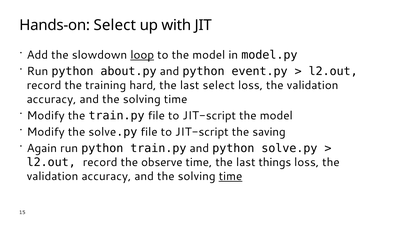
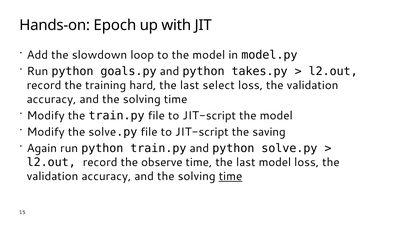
Hands-on Select: Select -> Epoch (115, 25)
loop underline: present -> none (142, 55)
about.py: about.py -> goals.py (128, 71)
event.py: event.py -> takes.py (260, 71)
last things: things -> model (275, 162)
